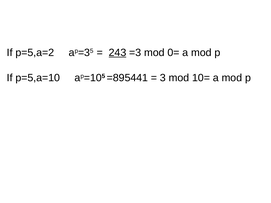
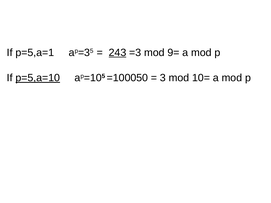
p=5,a=2: p=5,a=2 -> p=5,a=1 (35, 53)
0=: 0= -> 9= (173, 53)
p=5,a=10 underline: none -> present (38, 78)
=895441: =895441 -> =100050 (127, 78)
